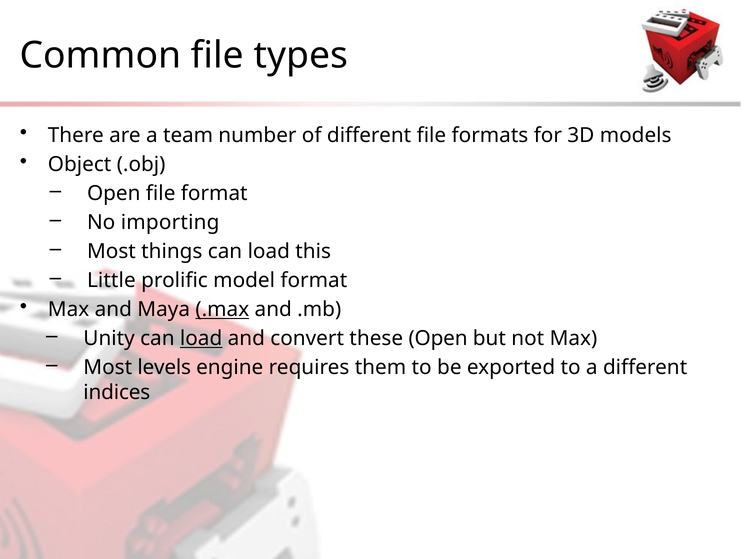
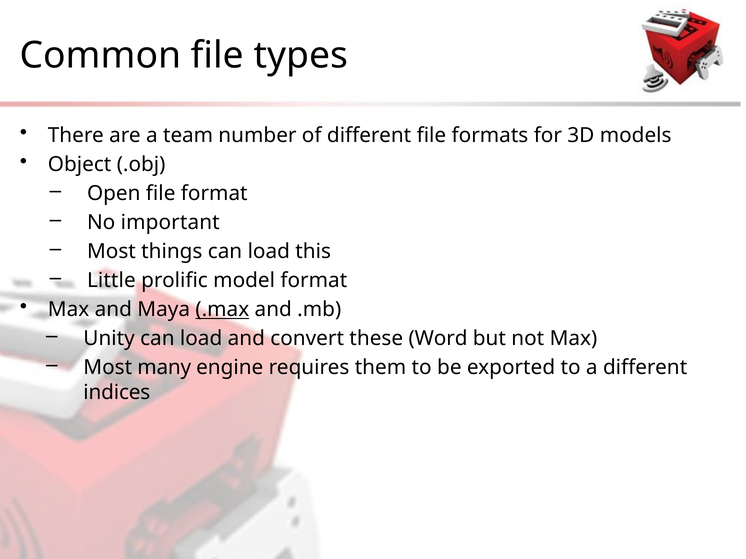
importing: importing -> important (170, 223)
load underline: present -> none (201, 339)
these Open: Open -> Word (438, 339)
levels: levels -> many (164, 368)
